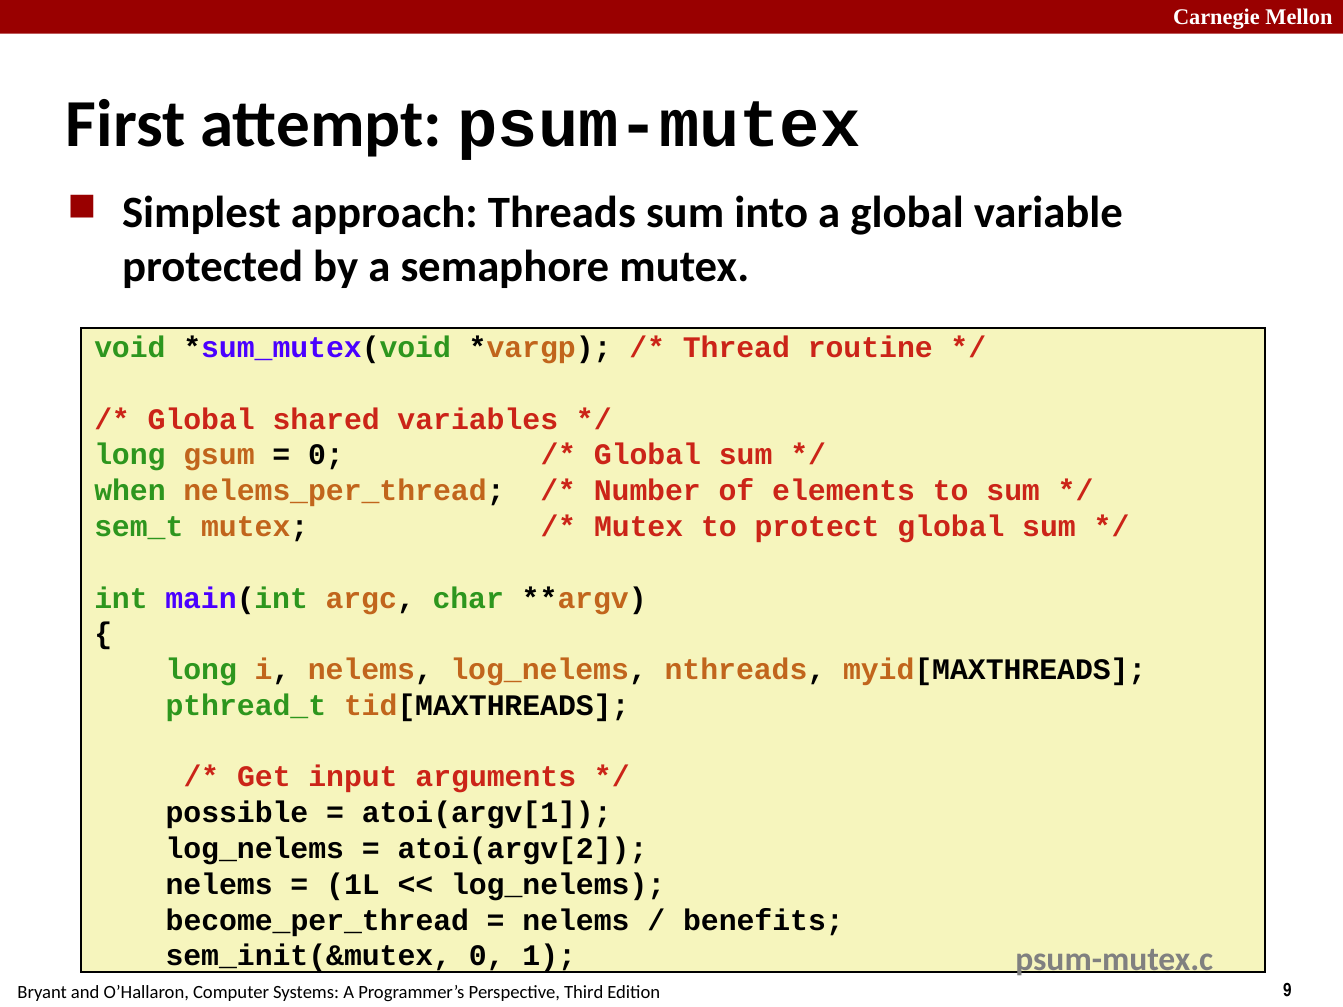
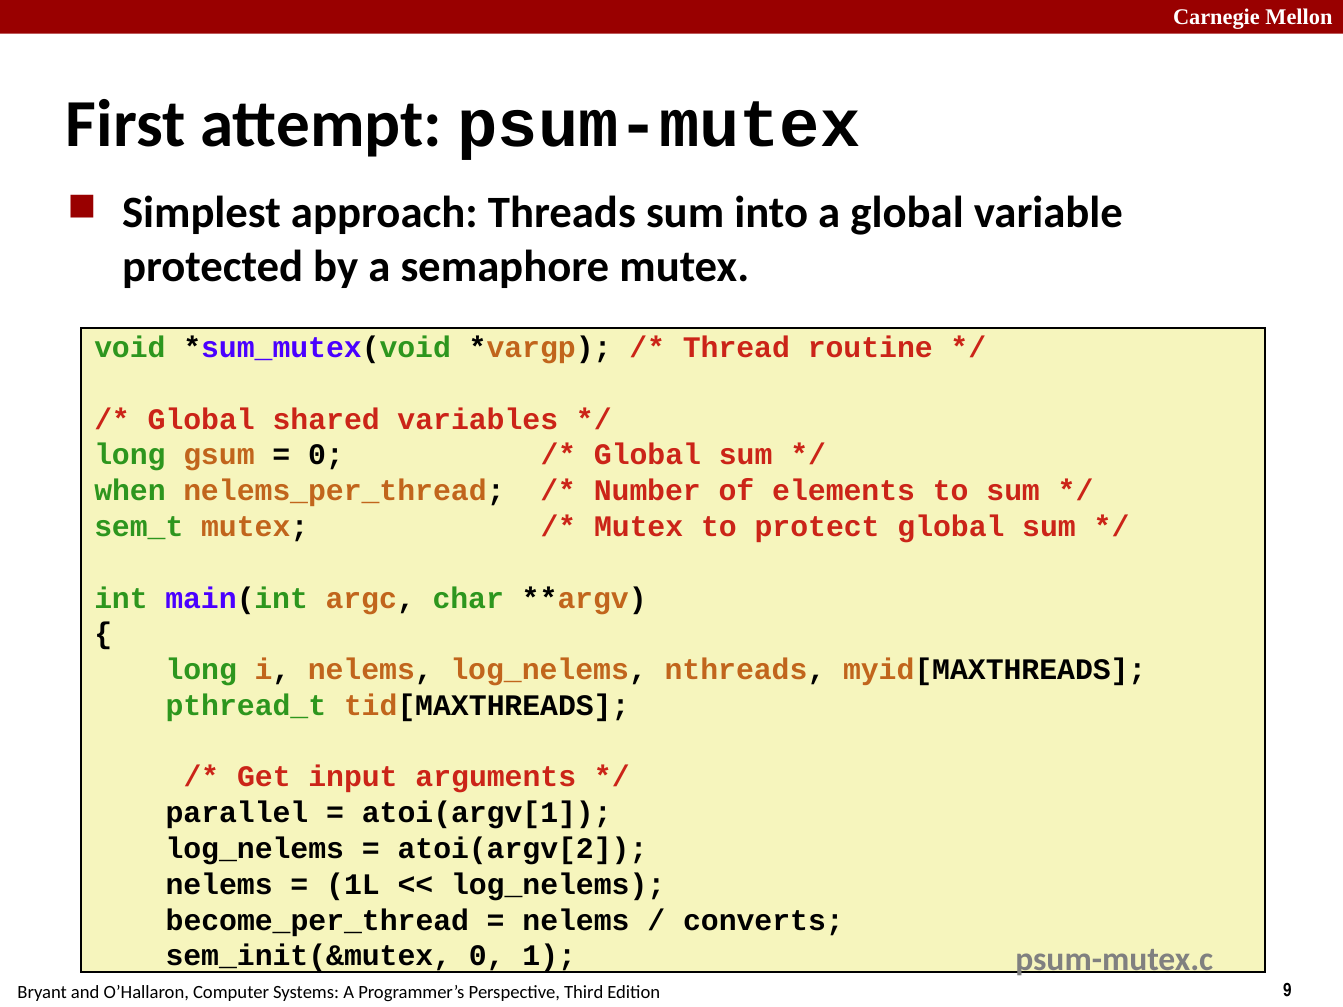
possible: possible -> parallel (237, 813)
benefits: benefits -> converts (763, 921)
